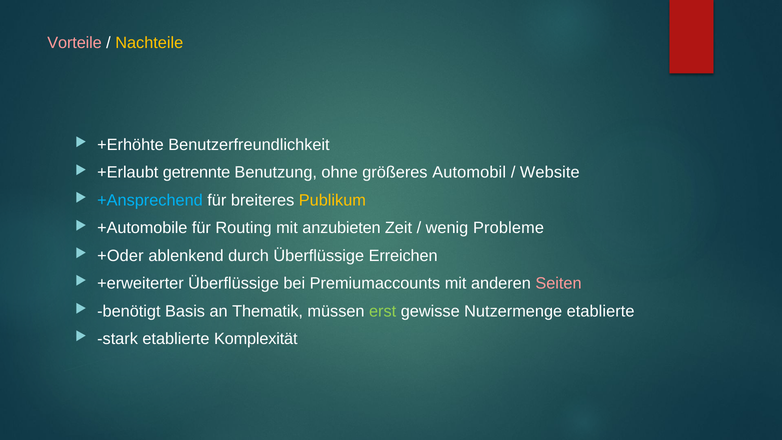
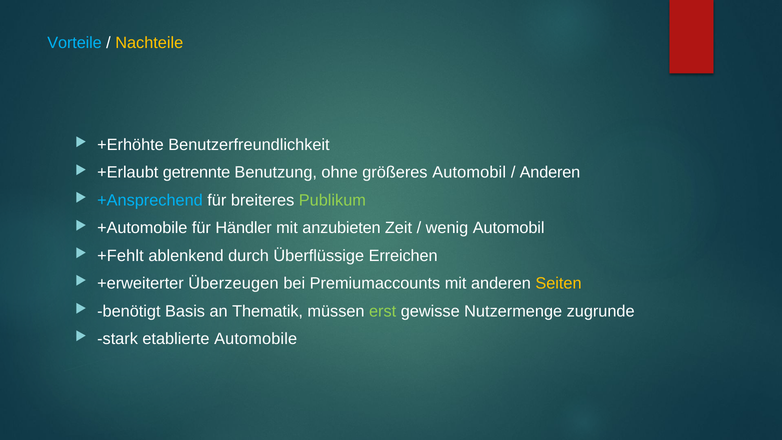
Vorteile colour: pink -> light blue (75, 43)
Website: Website -> Anderen (550, 173)
Publikum colour: yellow -> light green (332, 200)
Routing: Routing -> Händler (244, 228)
wenig Probleme: Probleme -> Automobil (509, 228)
+Oder: +Oder -> +Fehlt (120, 256)
+erweiterter Überflüssige: Überflüssige -> Überzeugen (233, 283)
Seiten colour: pink -> yellow (559, 283)
Nutzermenge etablierte: etablierte -> zugrunde (601, 311)
Komplexität: Komplexität -> Automobile (256, 339)
